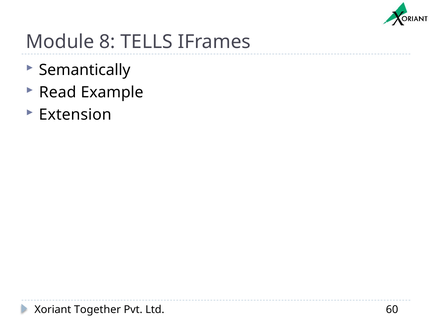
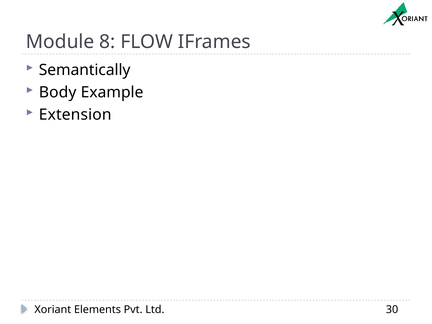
TELLS: TELLS -> FLOW (147, 42)
Read: Read -> Body (58, 92)
Together: Together -> Elements (97, 310)
60: 60 -> 30 (392, 310)
